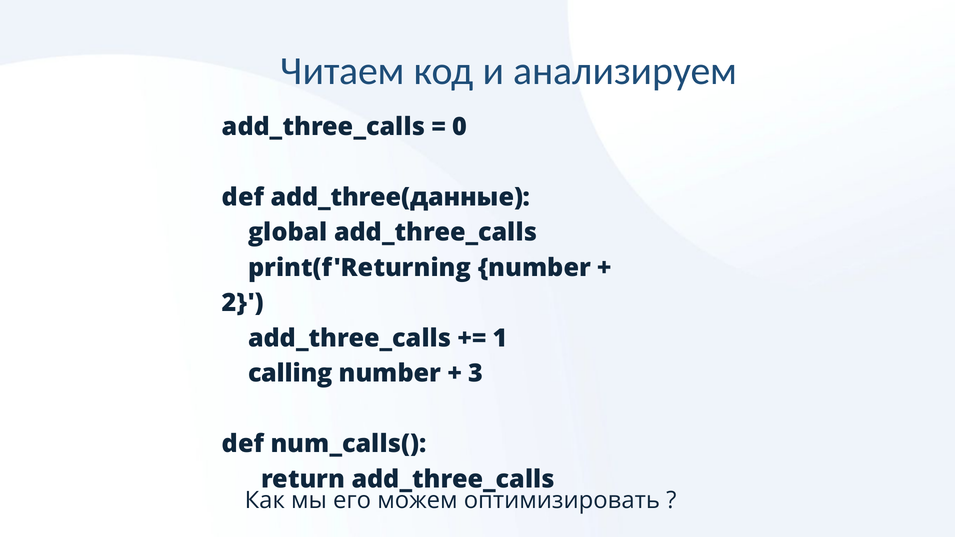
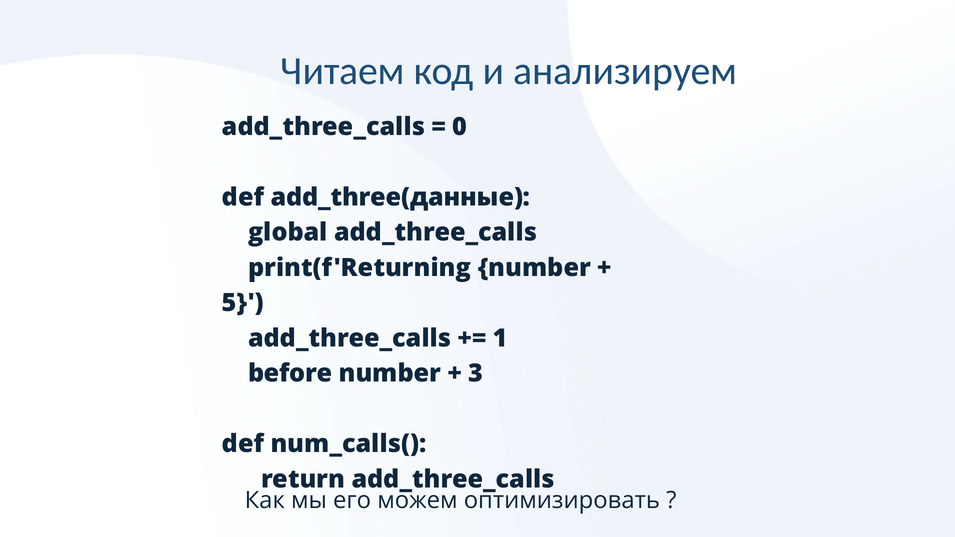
2: 2 -> 5 (243, 303)
calling: calling -> before (290, 374)
